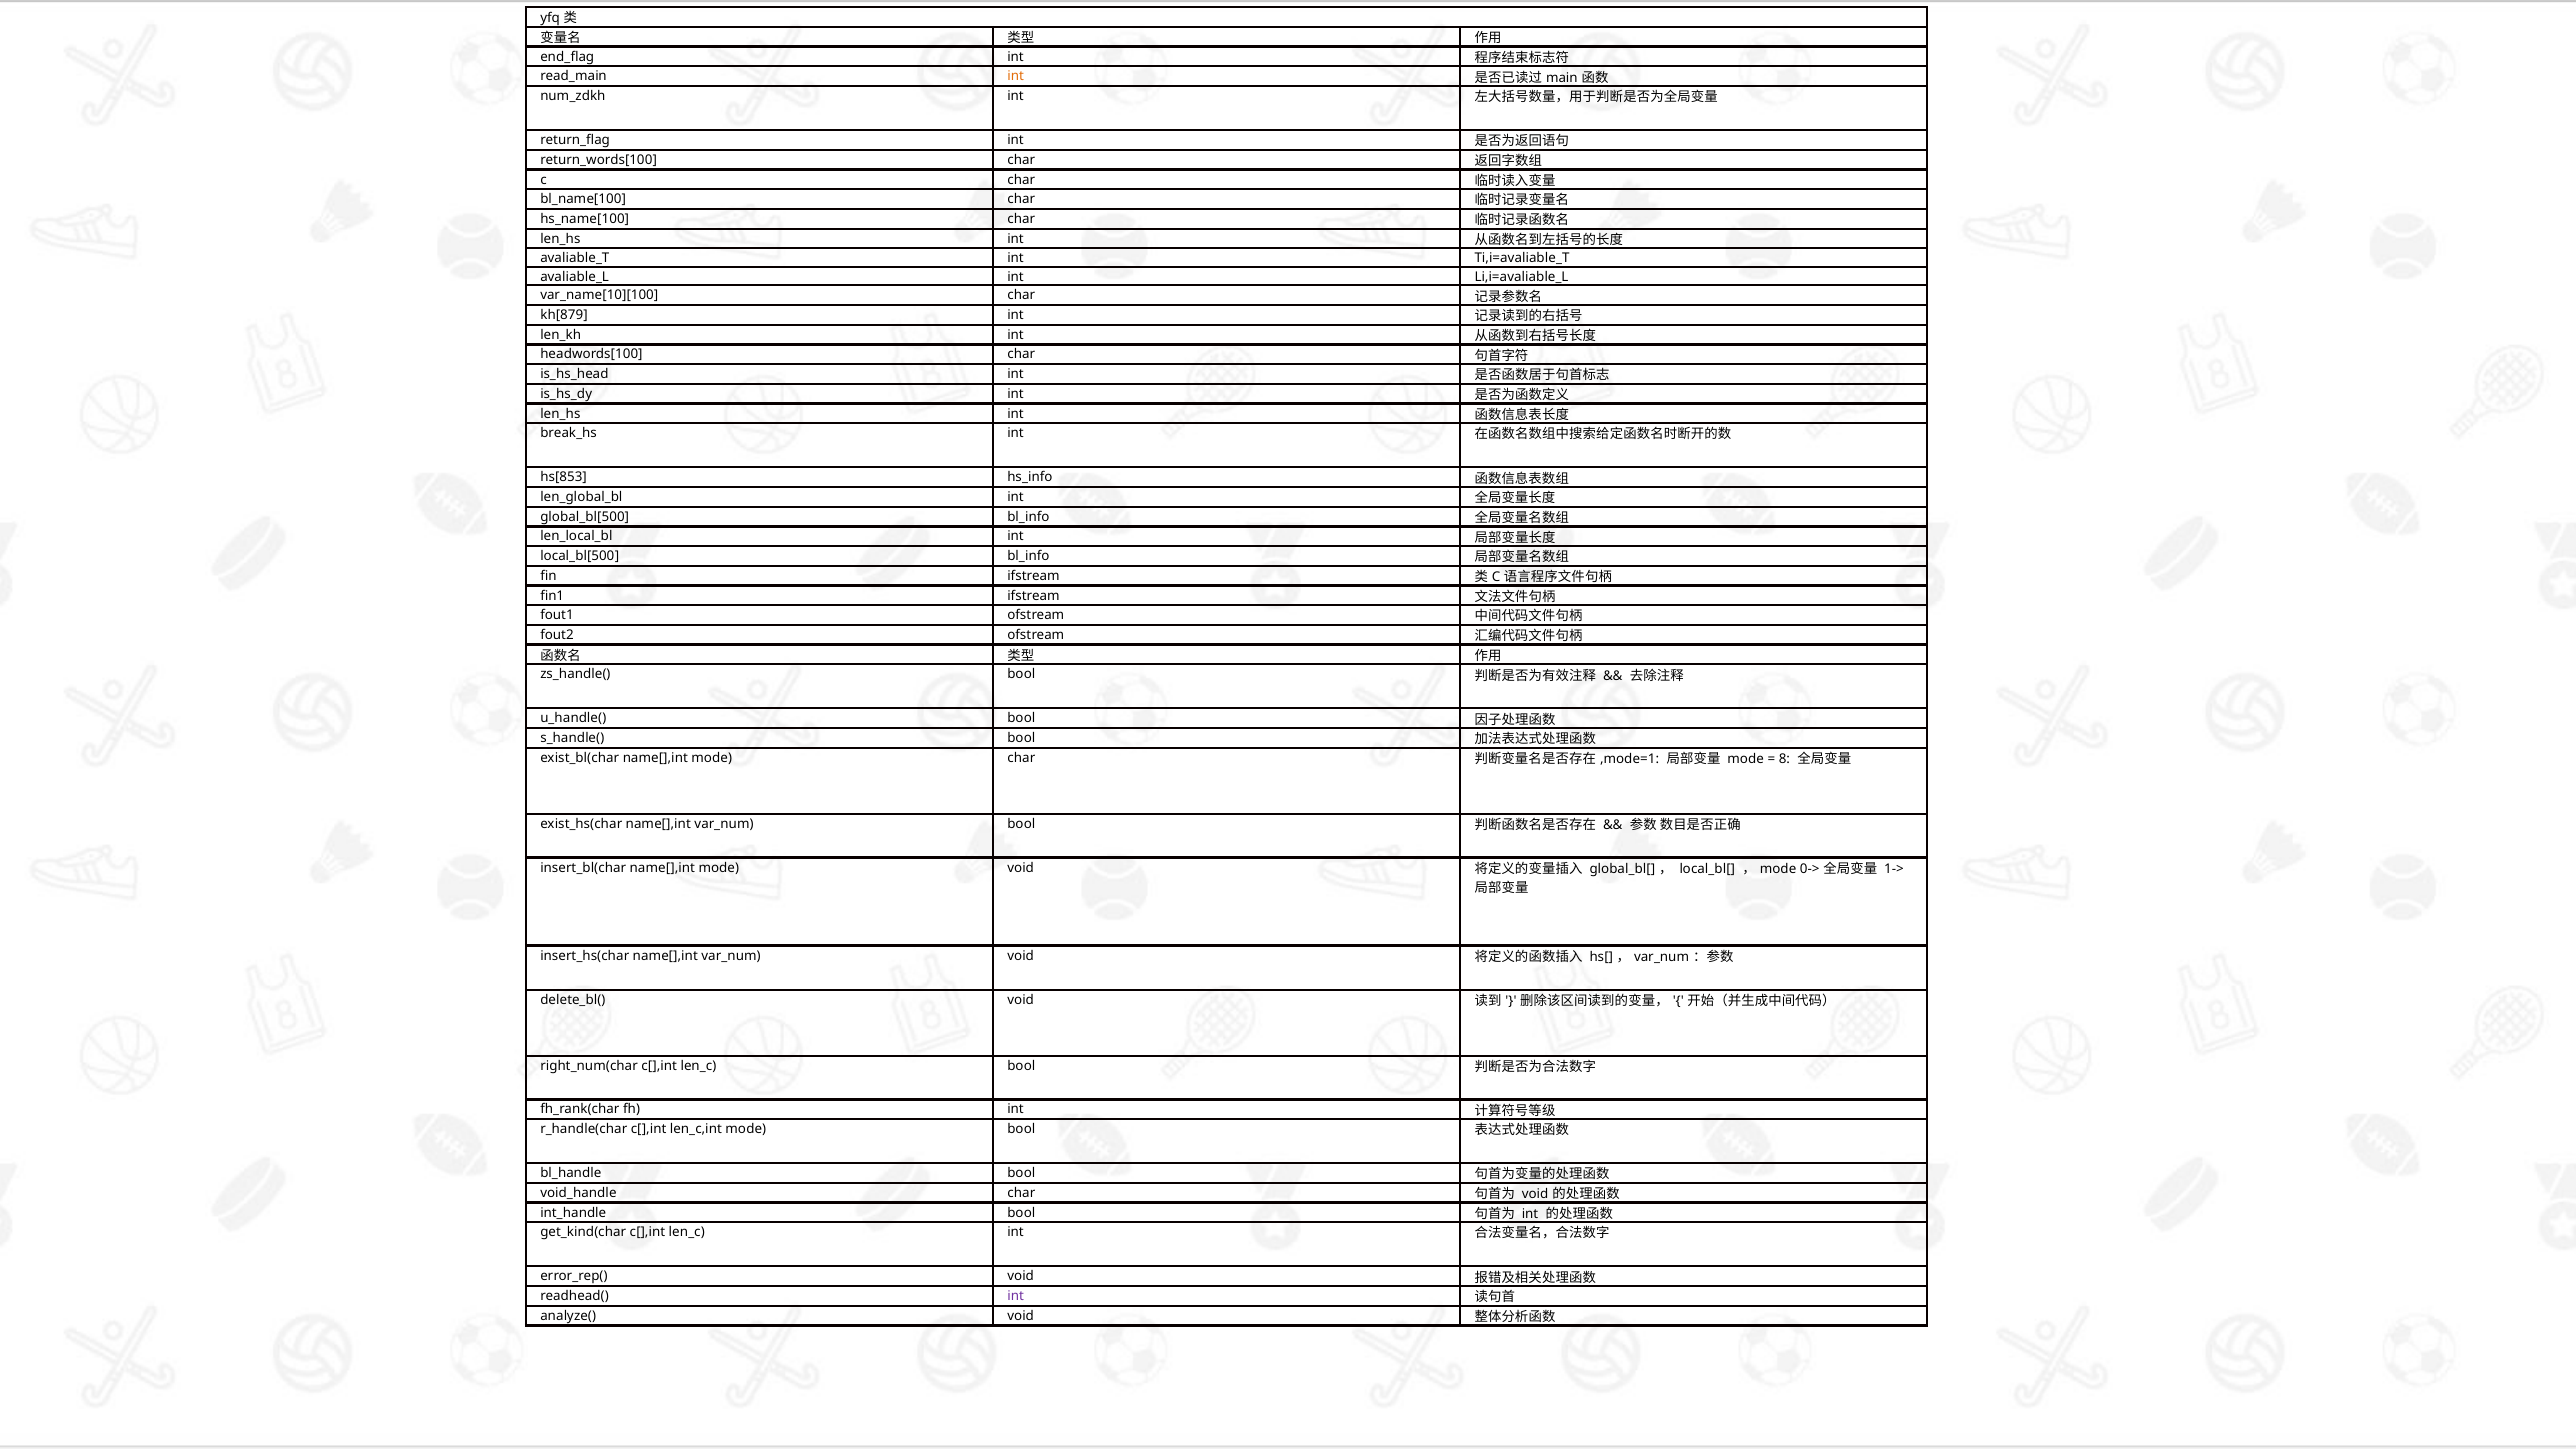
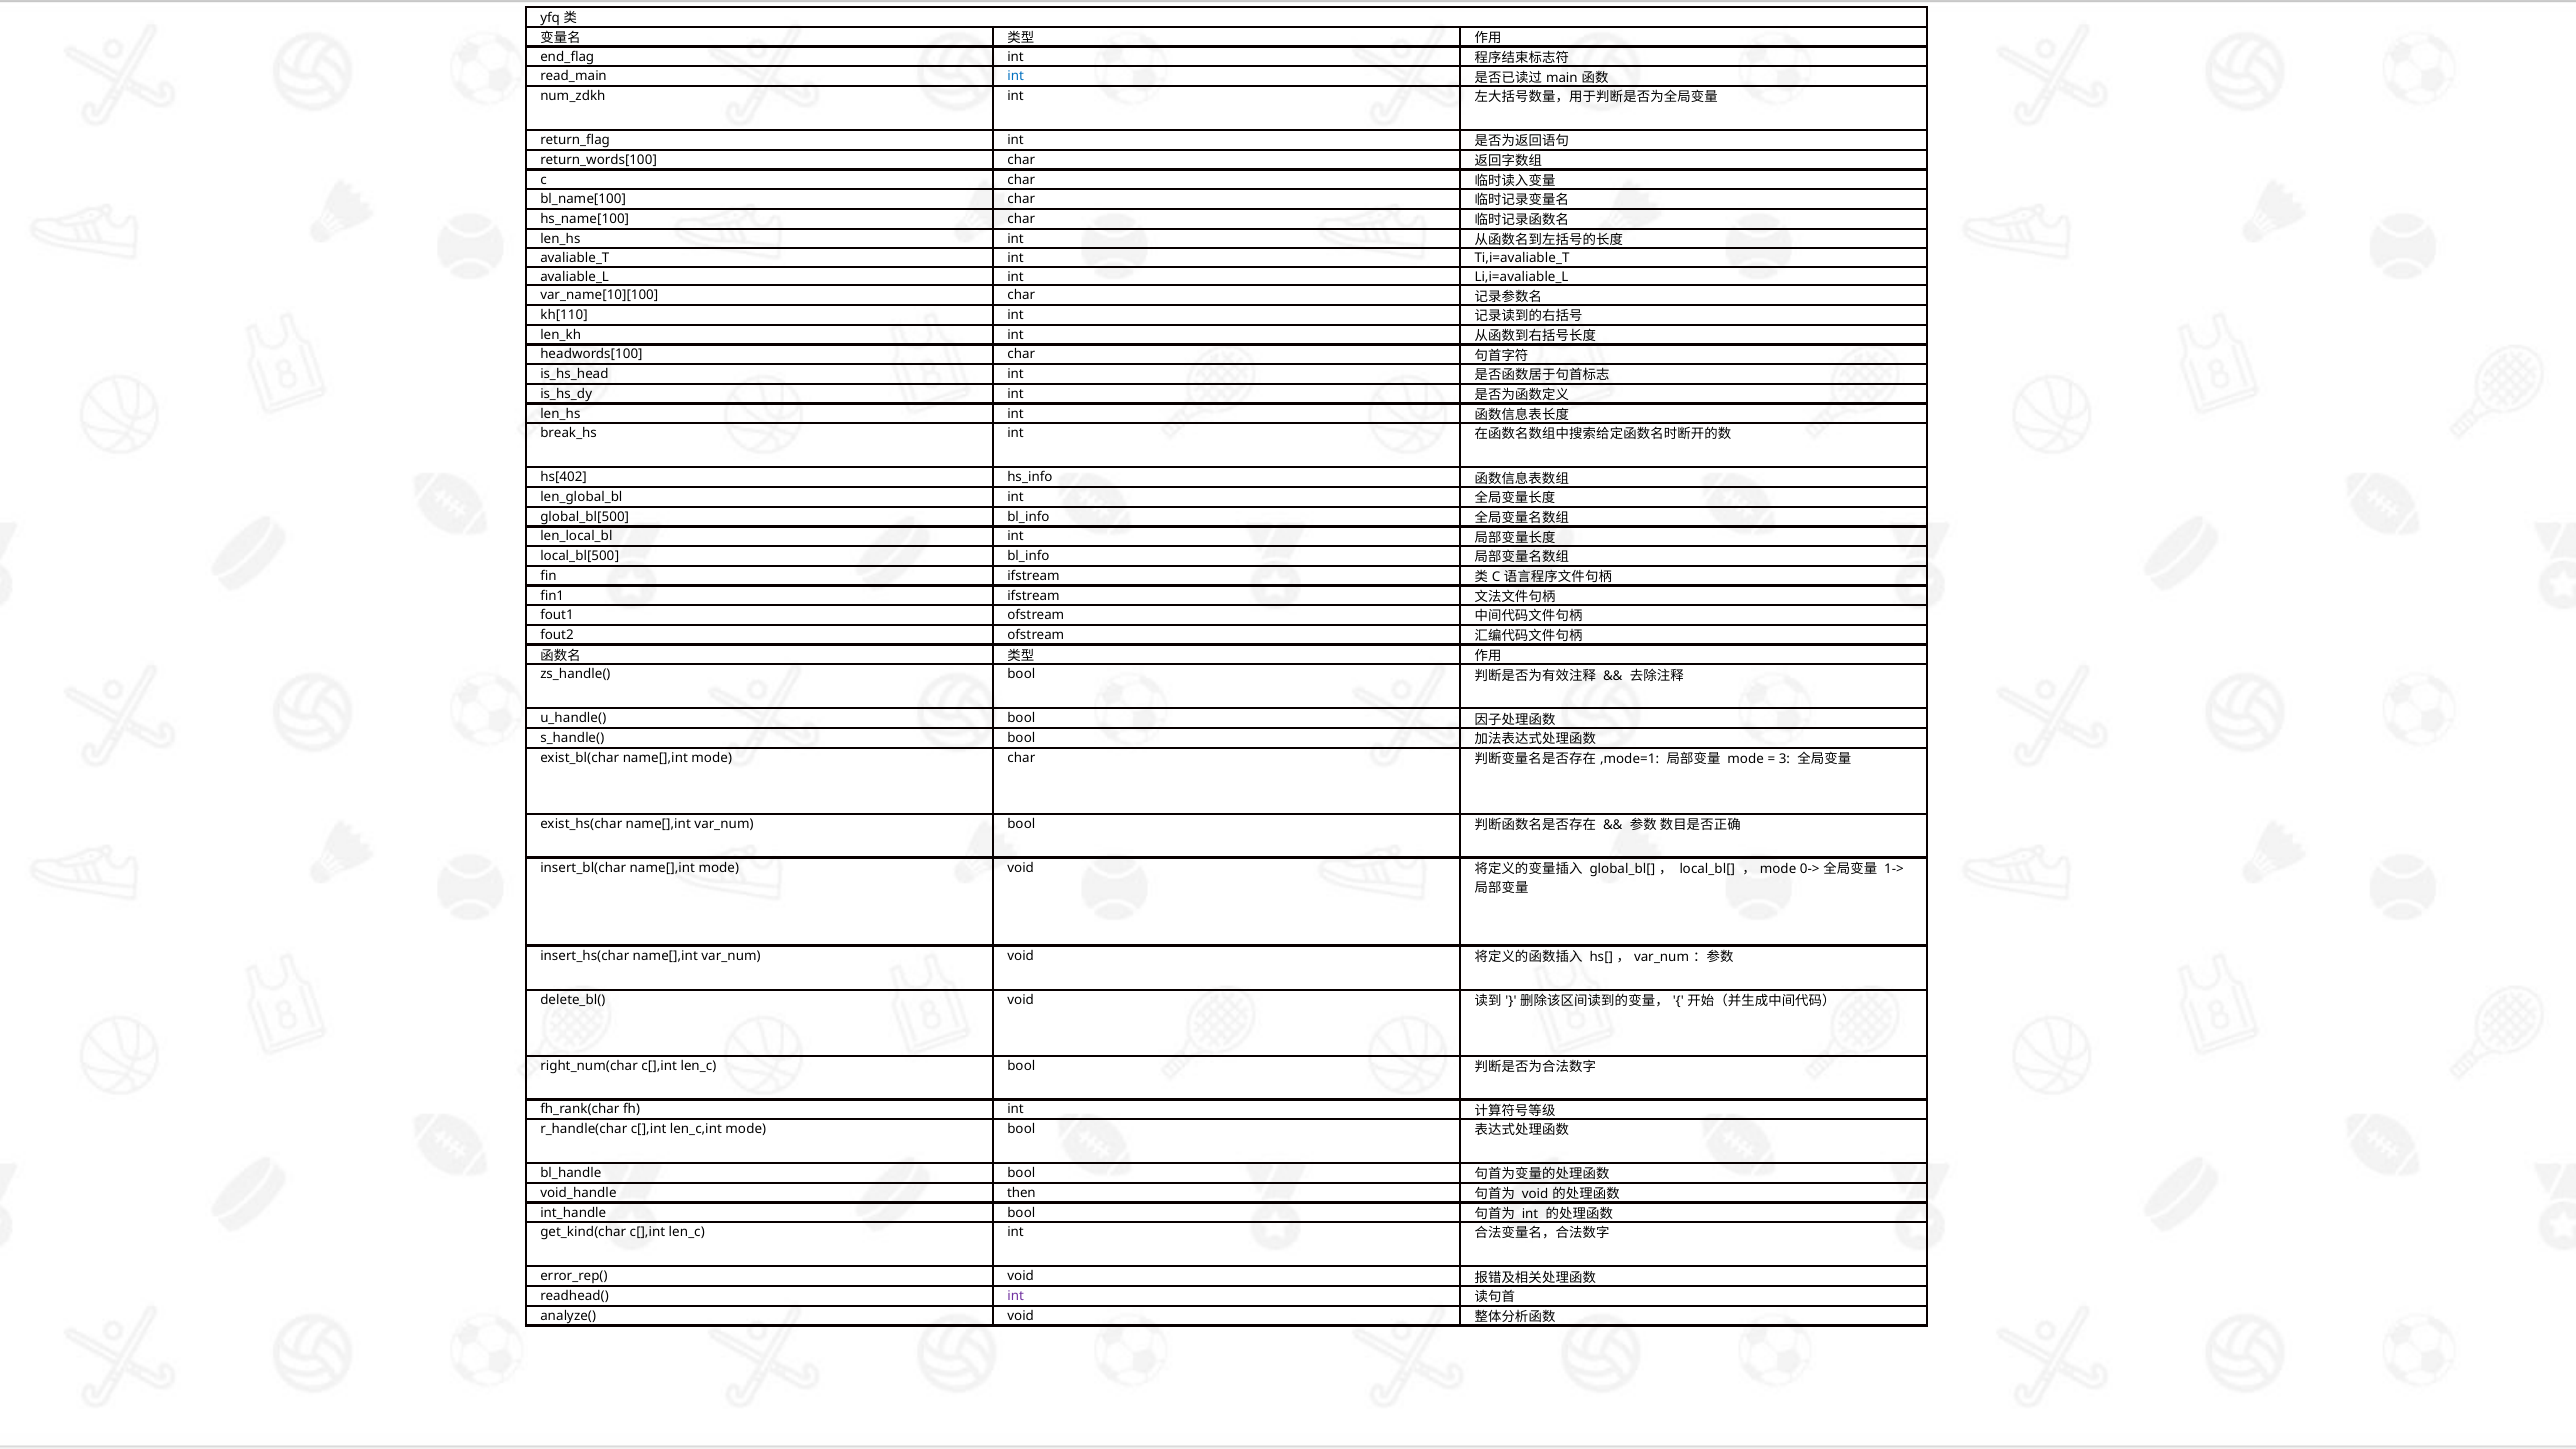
int colour: orange -> blue (1016, 76)
kh[879: kh[879 -> kh[110 (564, 315)
hs[853: hs[853 -> hs[402 (564, 477)
8: 8 -> 3 (1784, 759)
char: char -> then (1021, 1193)
